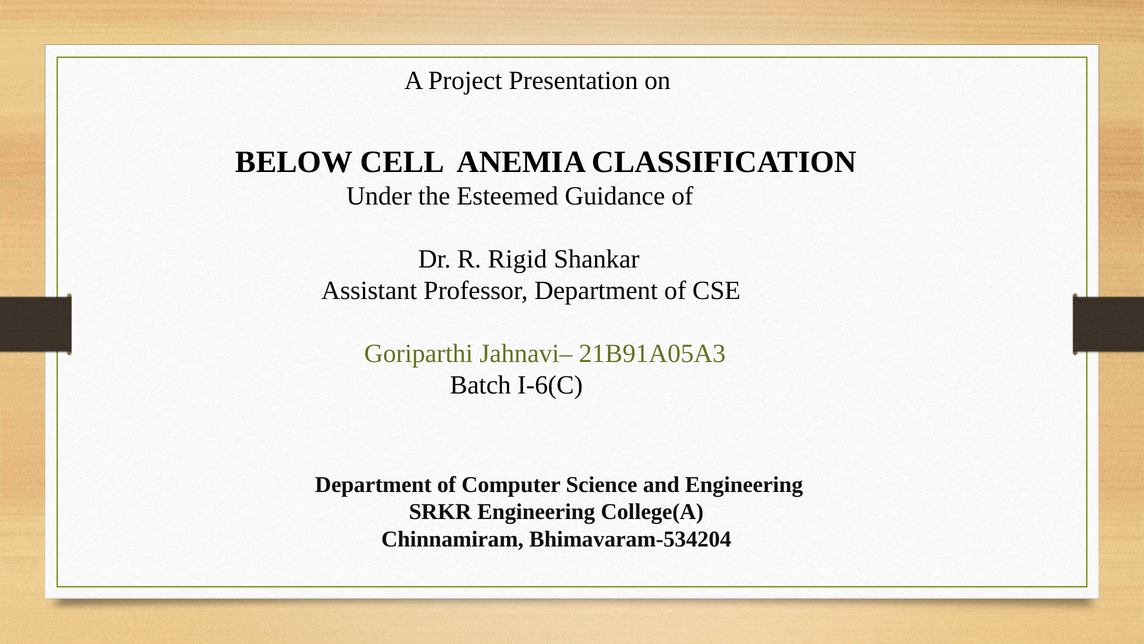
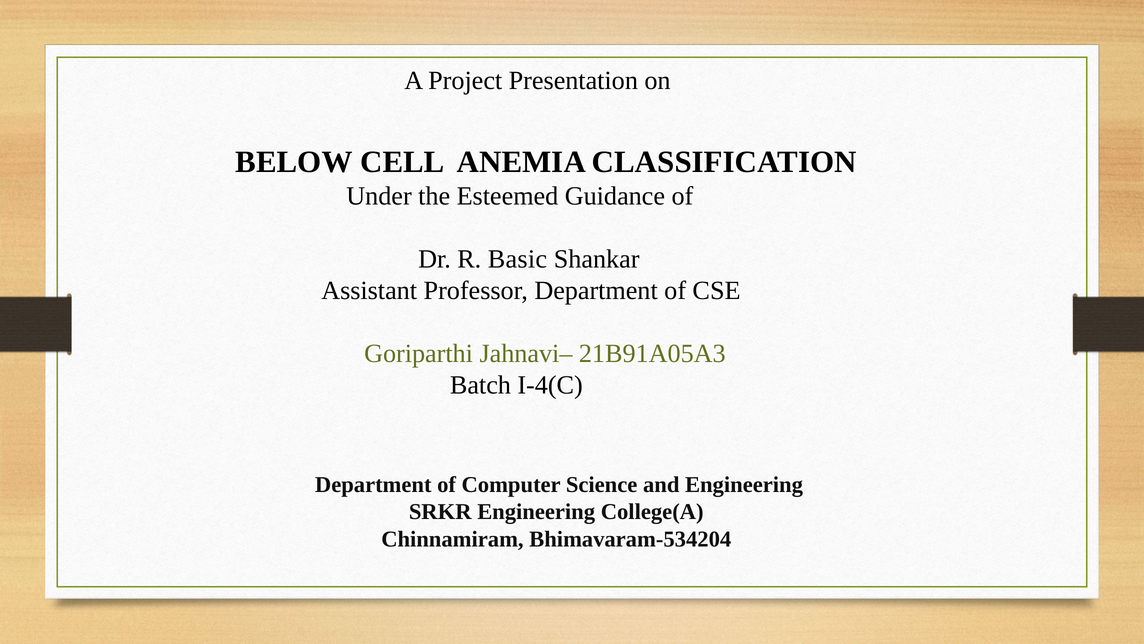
Rigid: Rigid -> Basic (517, 259)
I-6(C: I-6(C -> I-4(C (550, 385)
